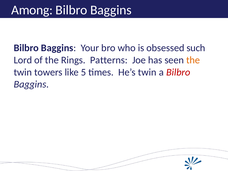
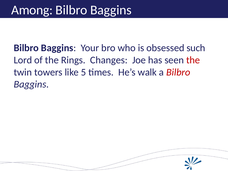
Patterns: Patterns -> Changes (109, 60)
the colour: orange -> red (193, 60)
He’s twin: twin -> walk (147, 72)
